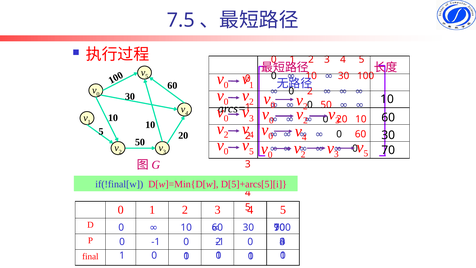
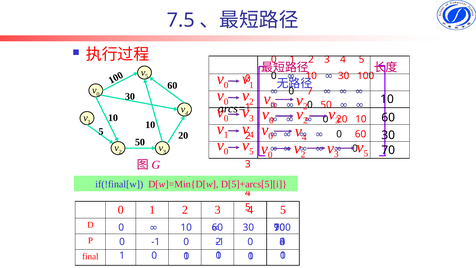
0 2: 2 -> 7 (310, 91)
2: 2 -> 1 (226, 135)
